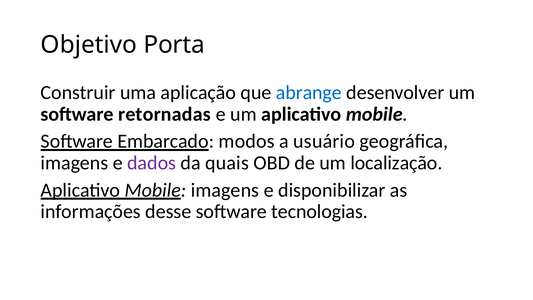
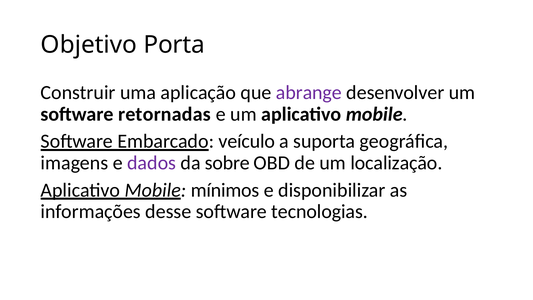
abrange colour: blue -> purple (309, 92)
modos: modos -> veículo (247, 141)
usuário: usuário -> suporta (324, 141)
quais: quais -> sobre (227, 163)
Mobile imagens: imagens -> mínimos (225, 190)
